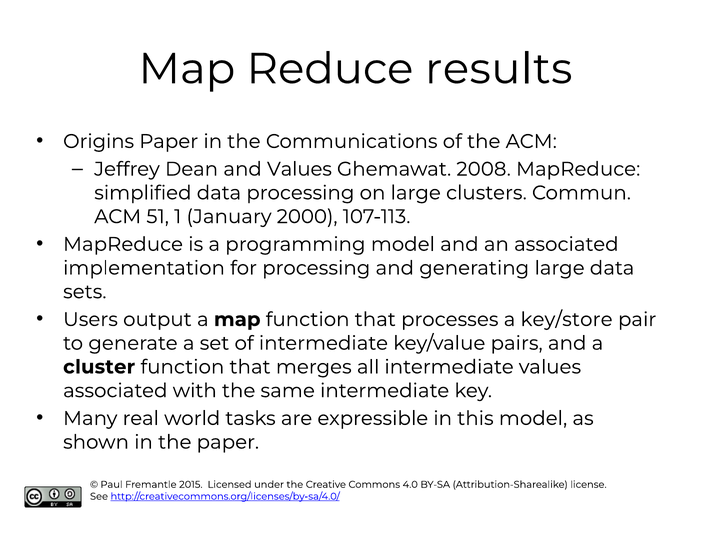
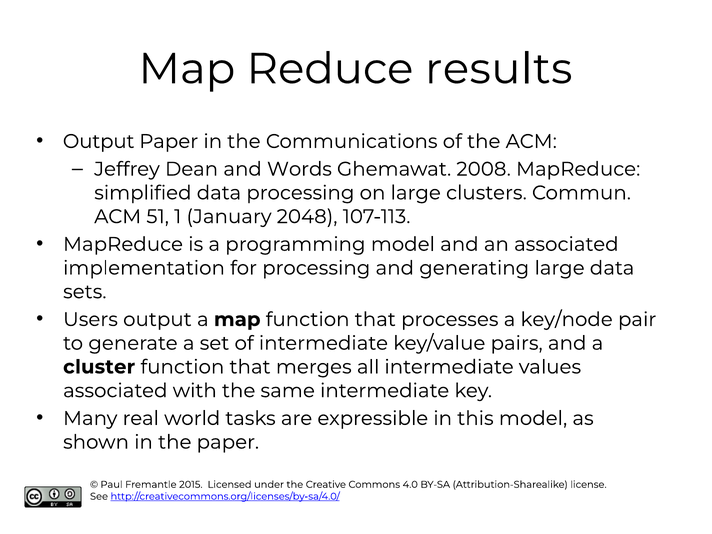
Origins: Origins -> Output (99, 141)
and Values: Values -> Words (299, 169)
2000: 2000 -> 2048 (307, 217)
key/store: key/store -> key/node (567, 319)
